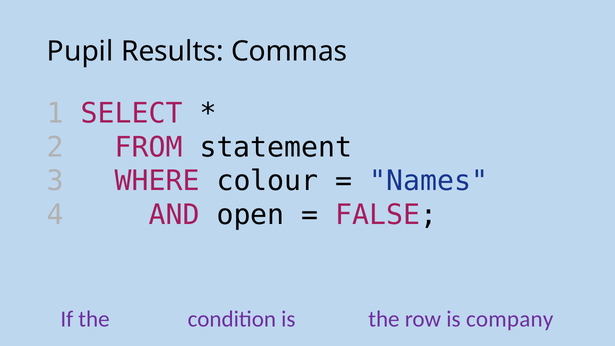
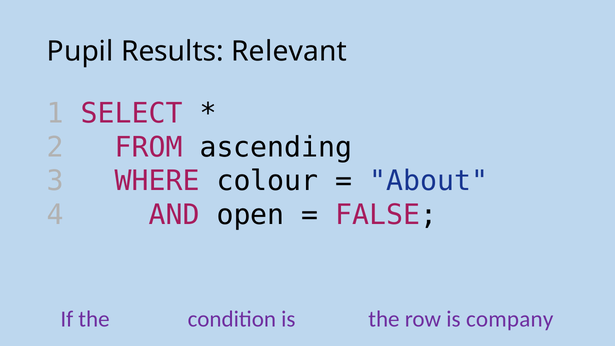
Commas: Commas -> Relevant (289, 52)
statement: statement -> ascending (276, 147)
Names: Names -> About (429, 181)
